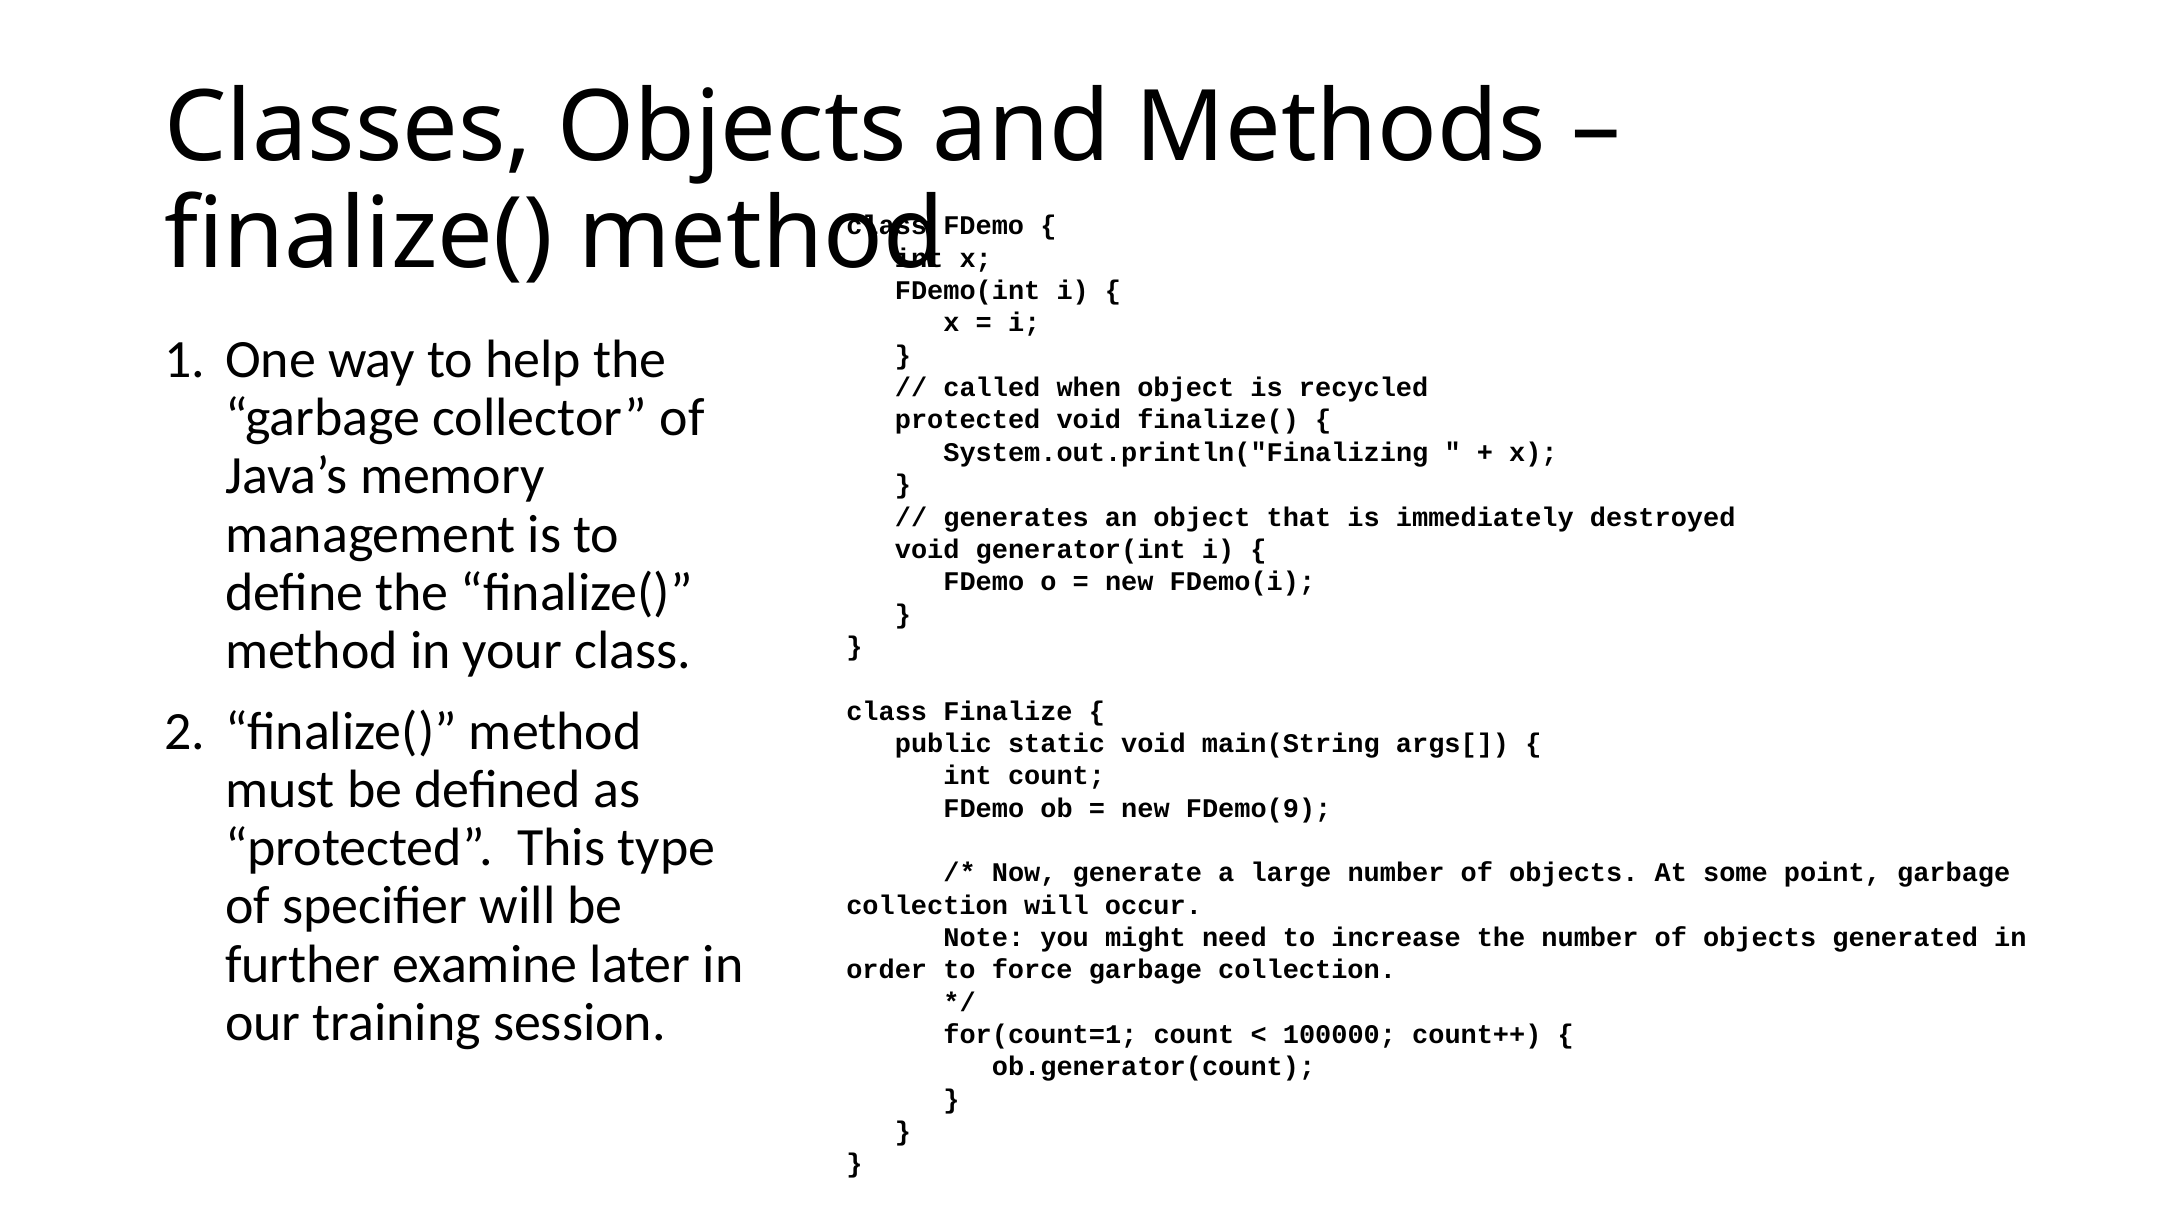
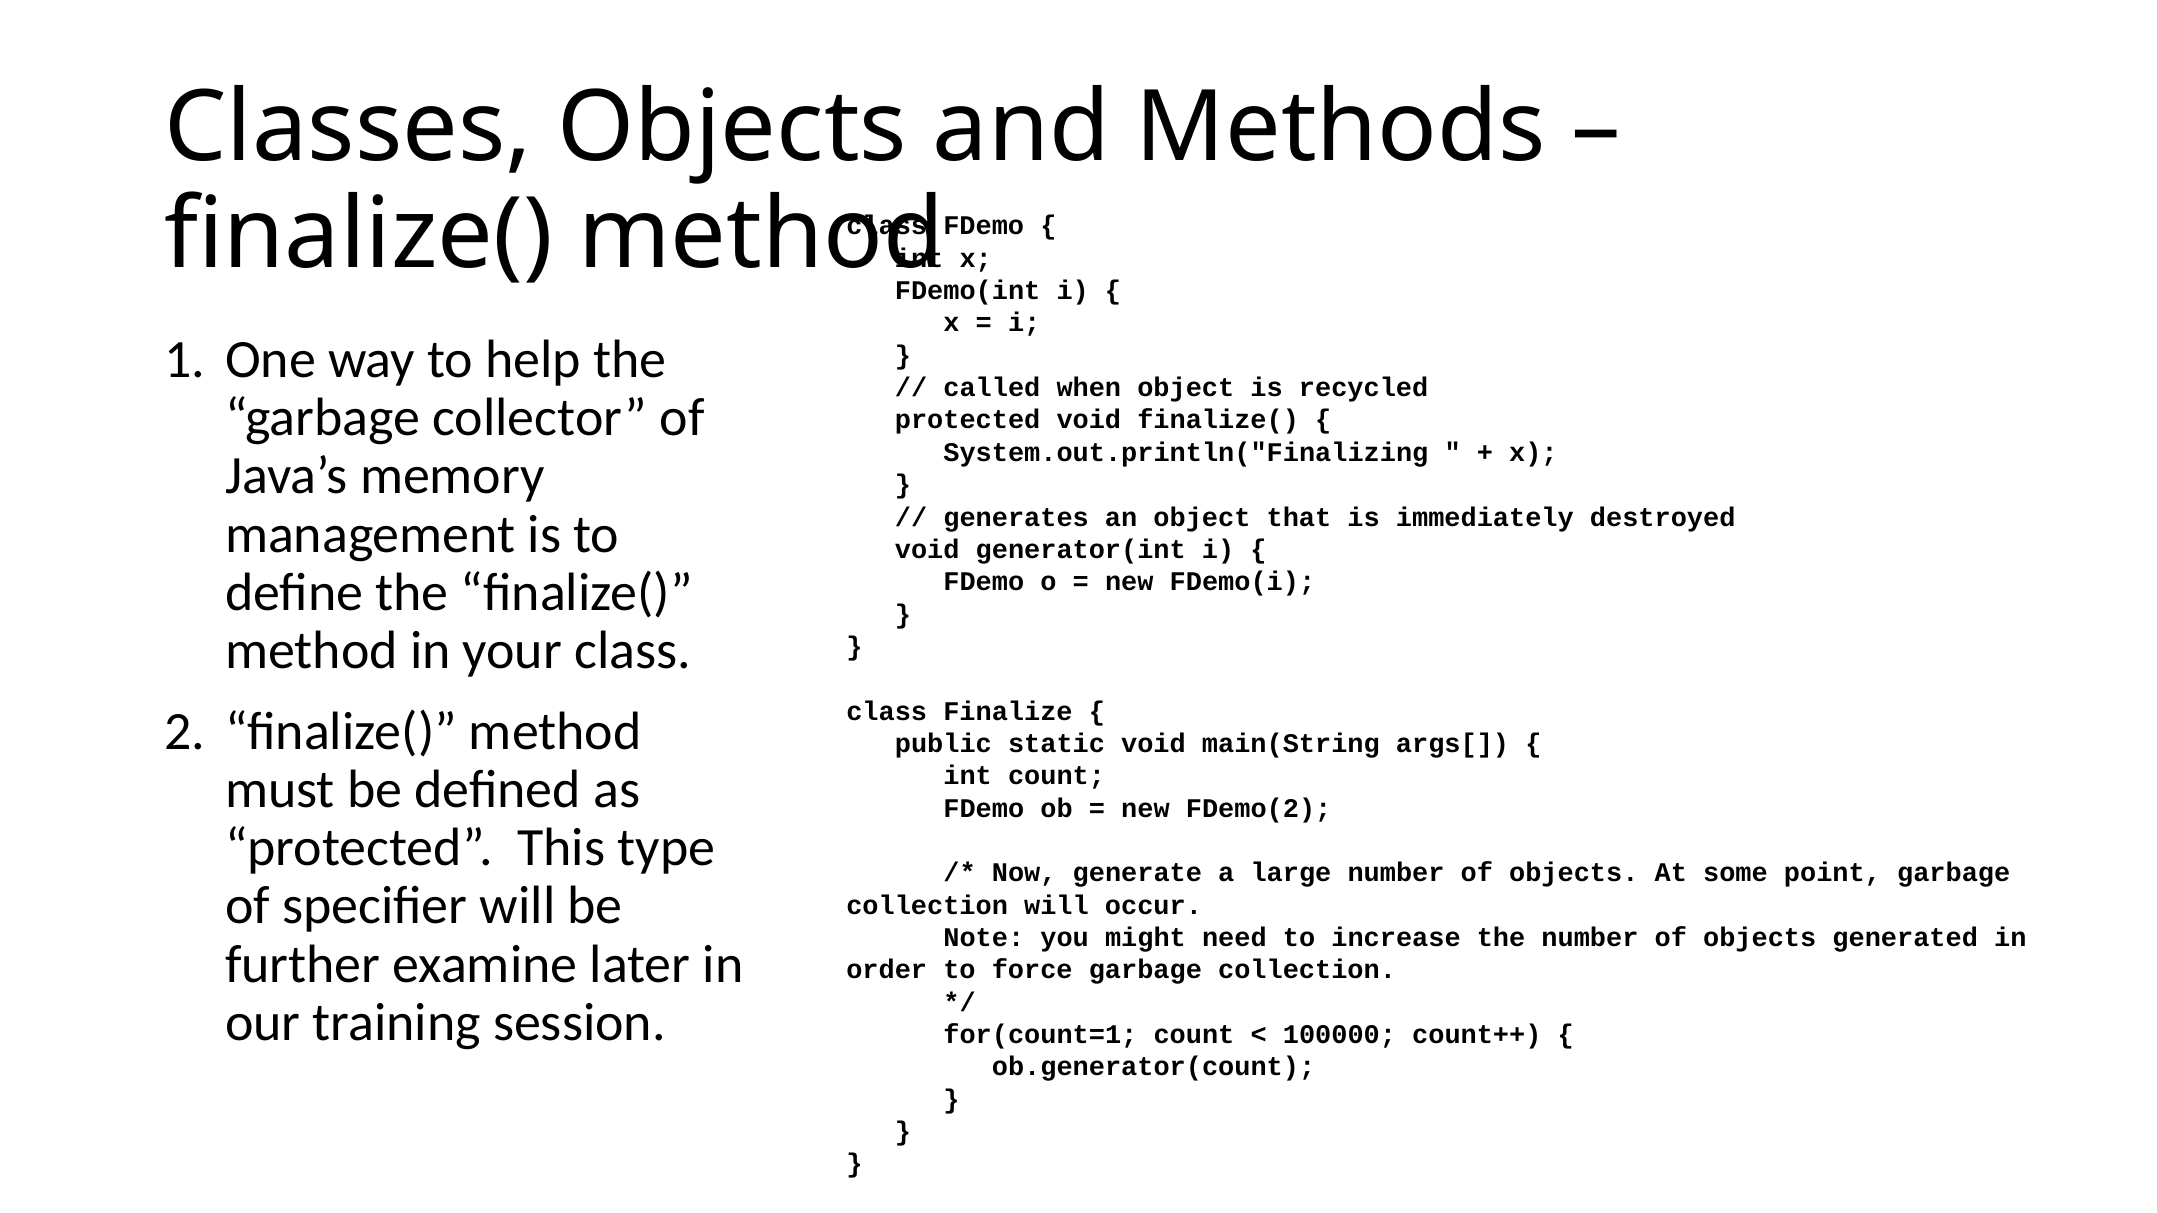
FDemo(9: FDemo(9 -> FDemo(2 (1259, 808)
